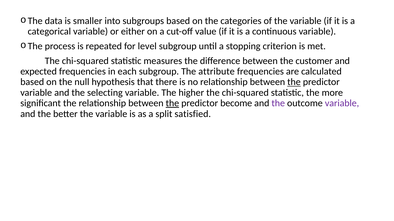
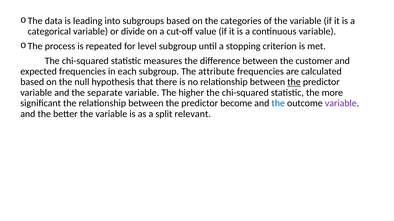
smaller: smaller -> leading (88, 21)
either: either -> divide (133, 31)
selecting: selecting -> separate (105, 93)
the underline: present -> none (172, 103)
the colour: purple -> blue (278, 103)
satisfied: satisfied -> relevant (193, 114)
